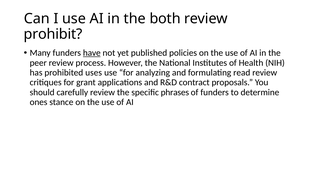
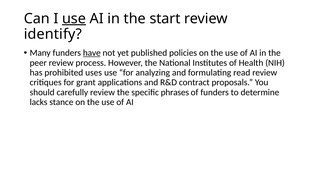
use underline: none -> present (74, 19)
both: both -> start (165, 19)
prohibit: prohibit -> identify (53, 34)
ones: ones -> lacks (39, 102)
